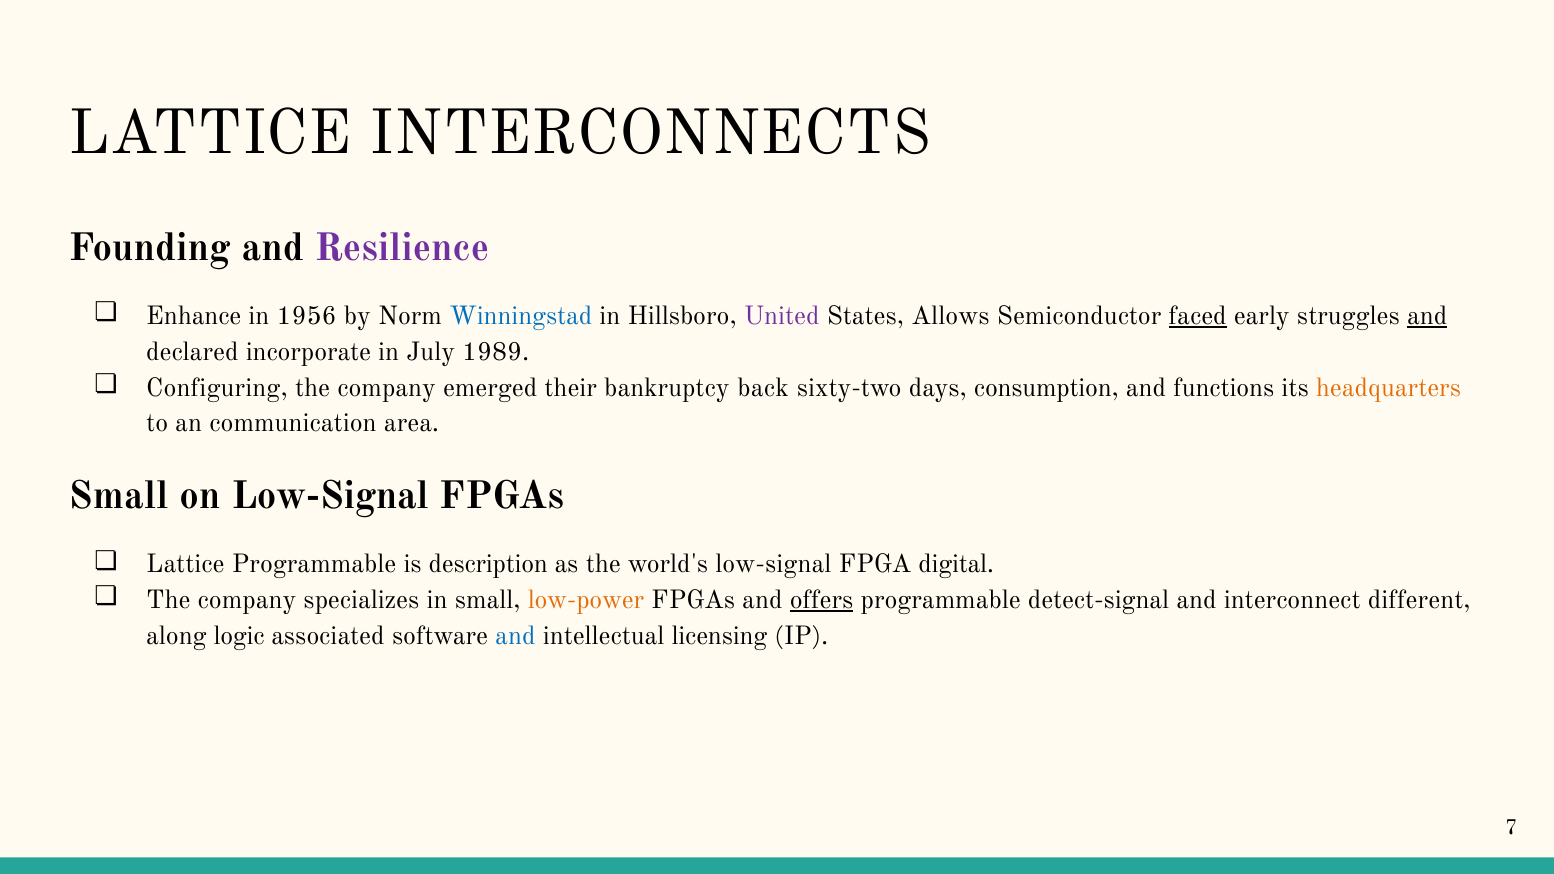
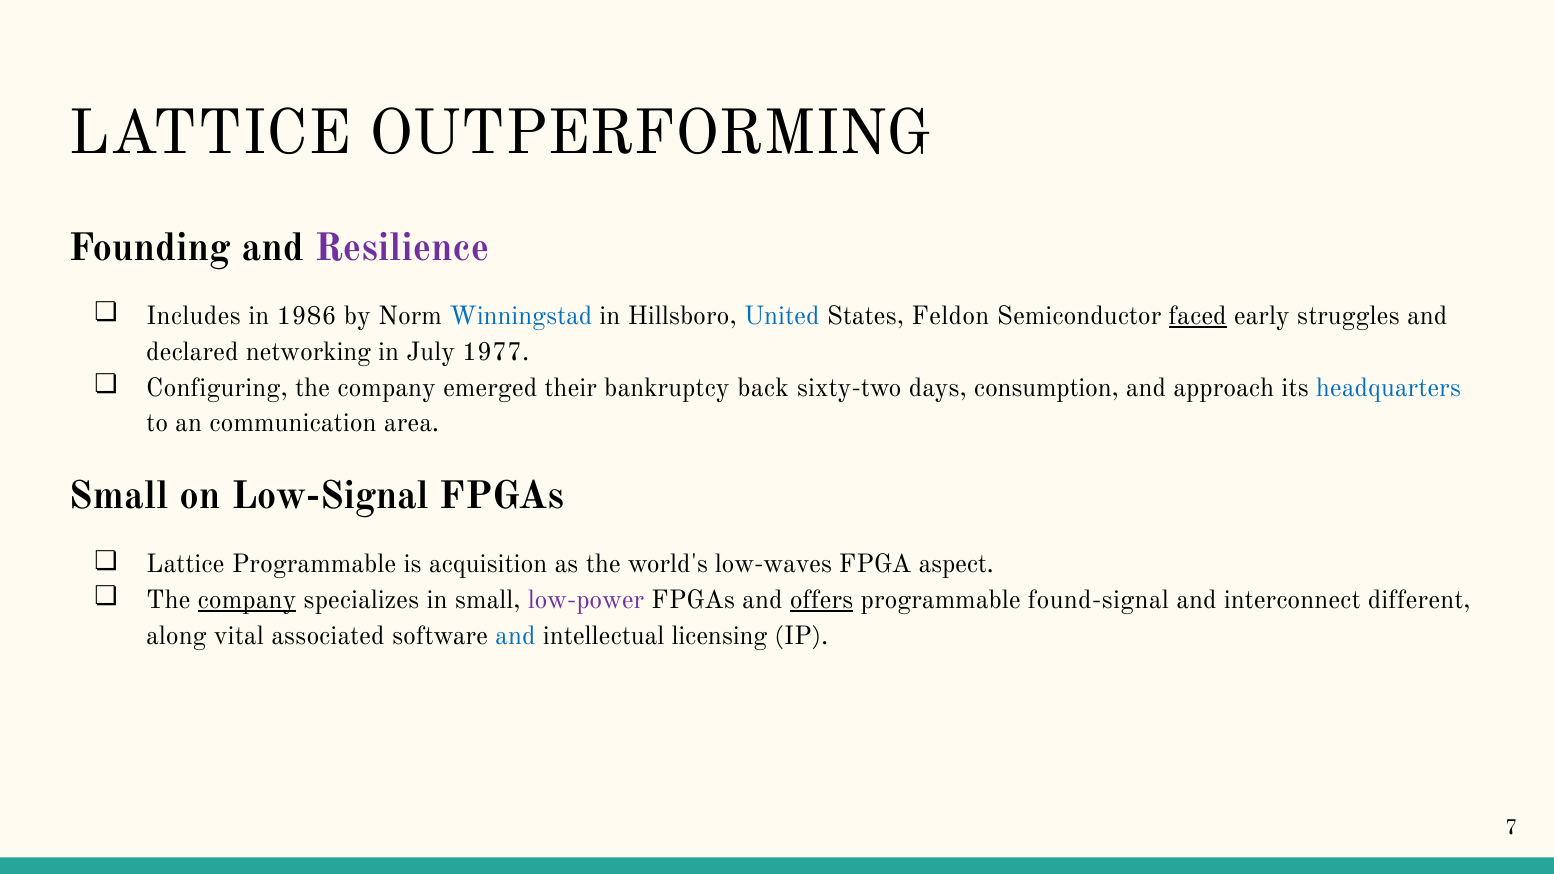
INTERCONNECTS: INTERCONNECTS -> OUTPERFORMING (651, 133)
Enhance: Enhance -> Includes (194, 316)
1956: 1956 -> 1986 (307, 316)
United colour: purple -> blue (782, 316)
Allows: Allows -> Feldon (950, 316)
and underline: present -> none (1427, 316)
incorporate: incorporate -> networking (308, 352)
1989: 1989 -> 1977 (496, 352)
functions: functions -> approach (1224, 388)
headquarters colour: orange -> blue (1388, 388)
description: description -> acquisition (488, 564)
world's low-signal: low-signal -> low-waves (774, 564)
digital: digital -> aspect (956, 564)
company underline: none -> present (247, 600)
low-power colour: orange -> purple (586, 600)
detect-signal: detect-signal -> found-signal (1098, 600)
logic: logic -> vital (239, 636)
